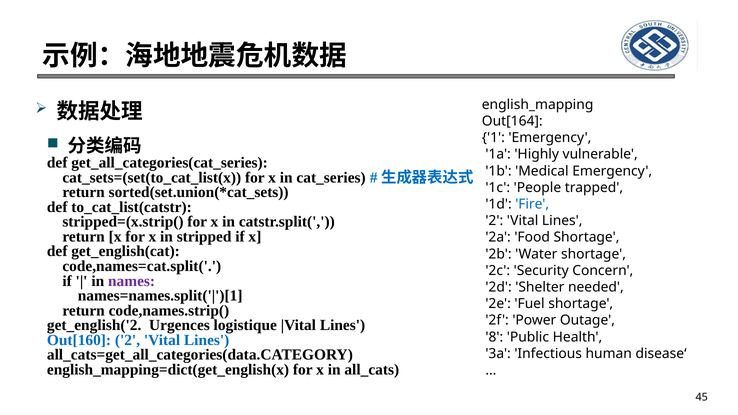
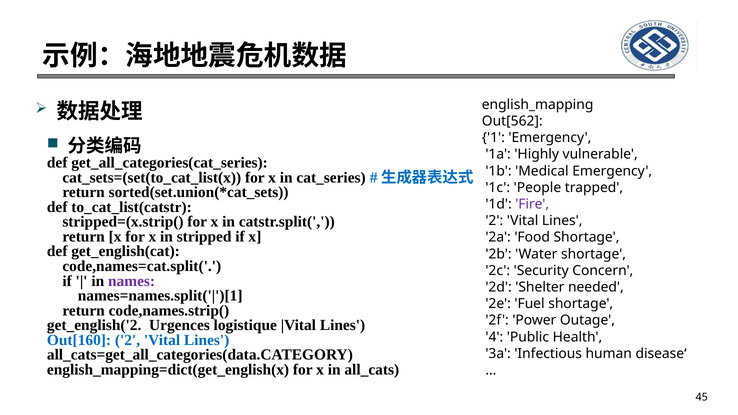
Out[164: Out[164 -> Out[562 (512, 121)
Fire colour: blue -> purple (532, 204)
8: 8 -> 4 (494, 337)
